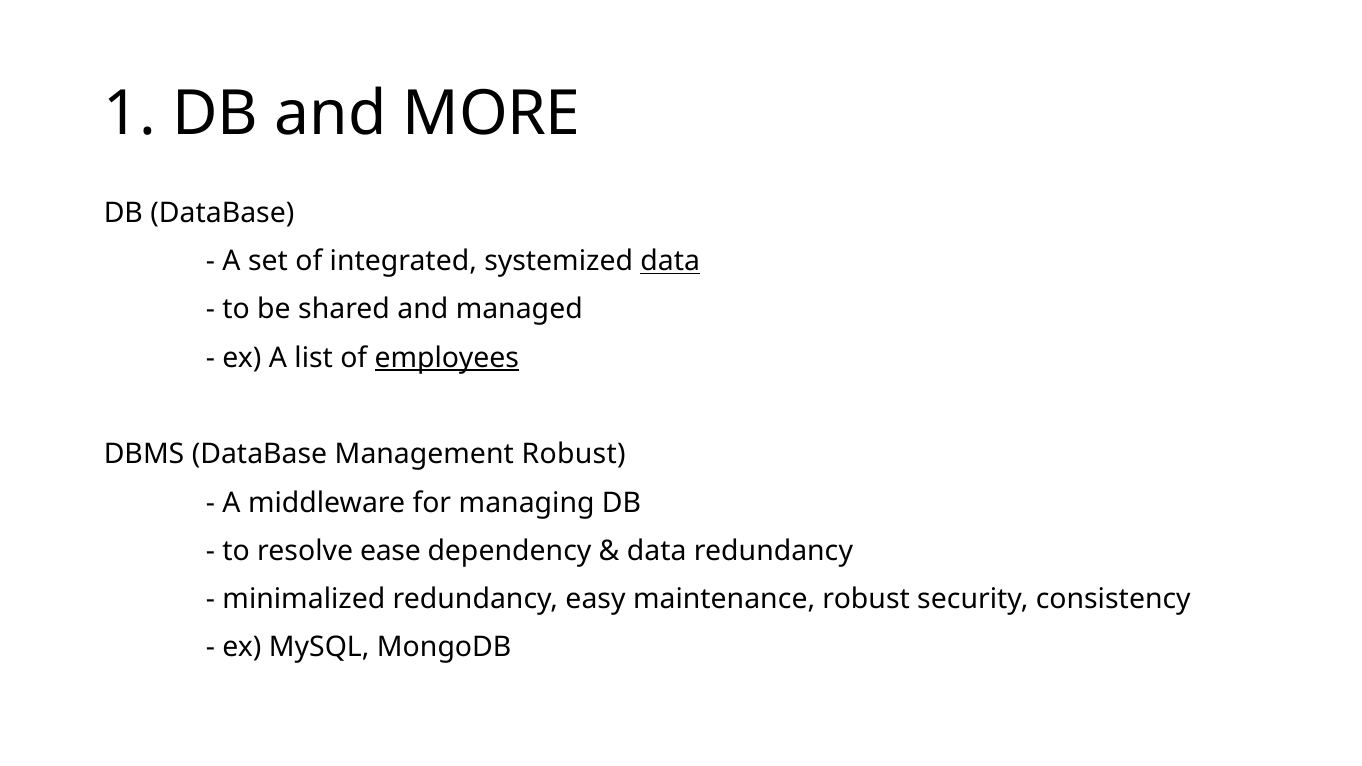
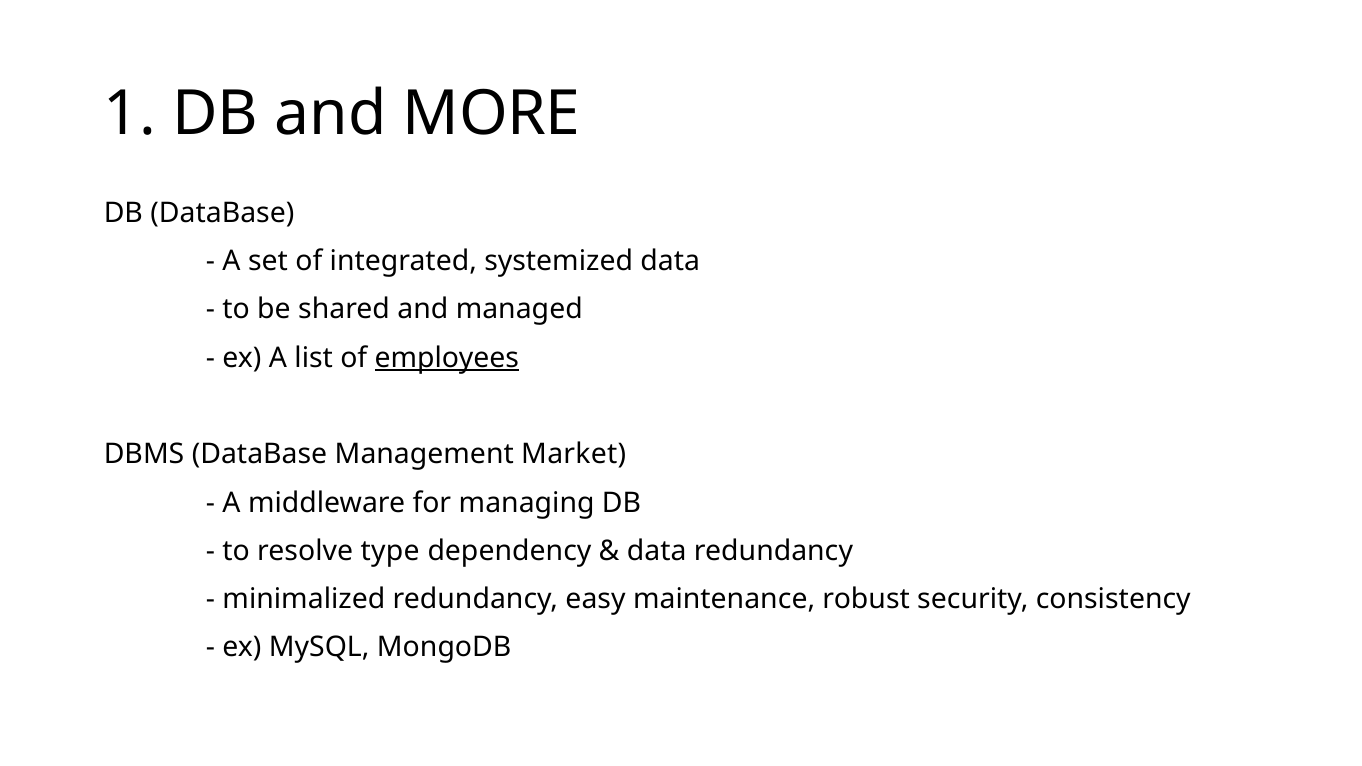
data underline: present -> none (670, 261)
Management Robust: Robust -> Market (574, 455)
ease: ease -> type (390, 551)
